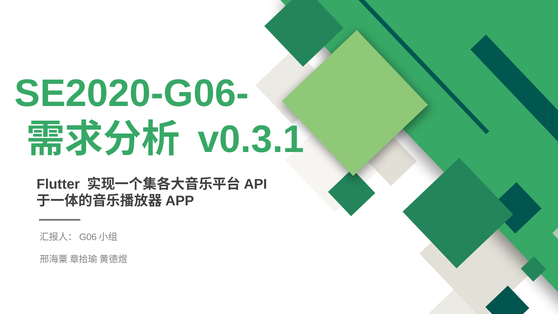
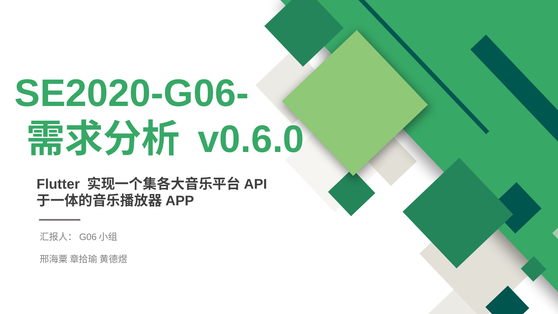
v0.3.1: v0.3.1 -> v0.6.0 (251, 139)
